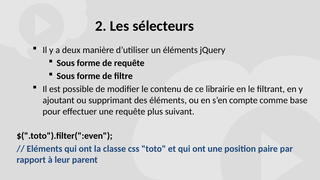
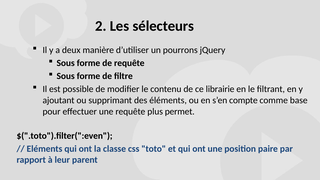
un éléments: éléments -> pourrons (180, 50)
suivant: suivant -> permet (180, 111)
